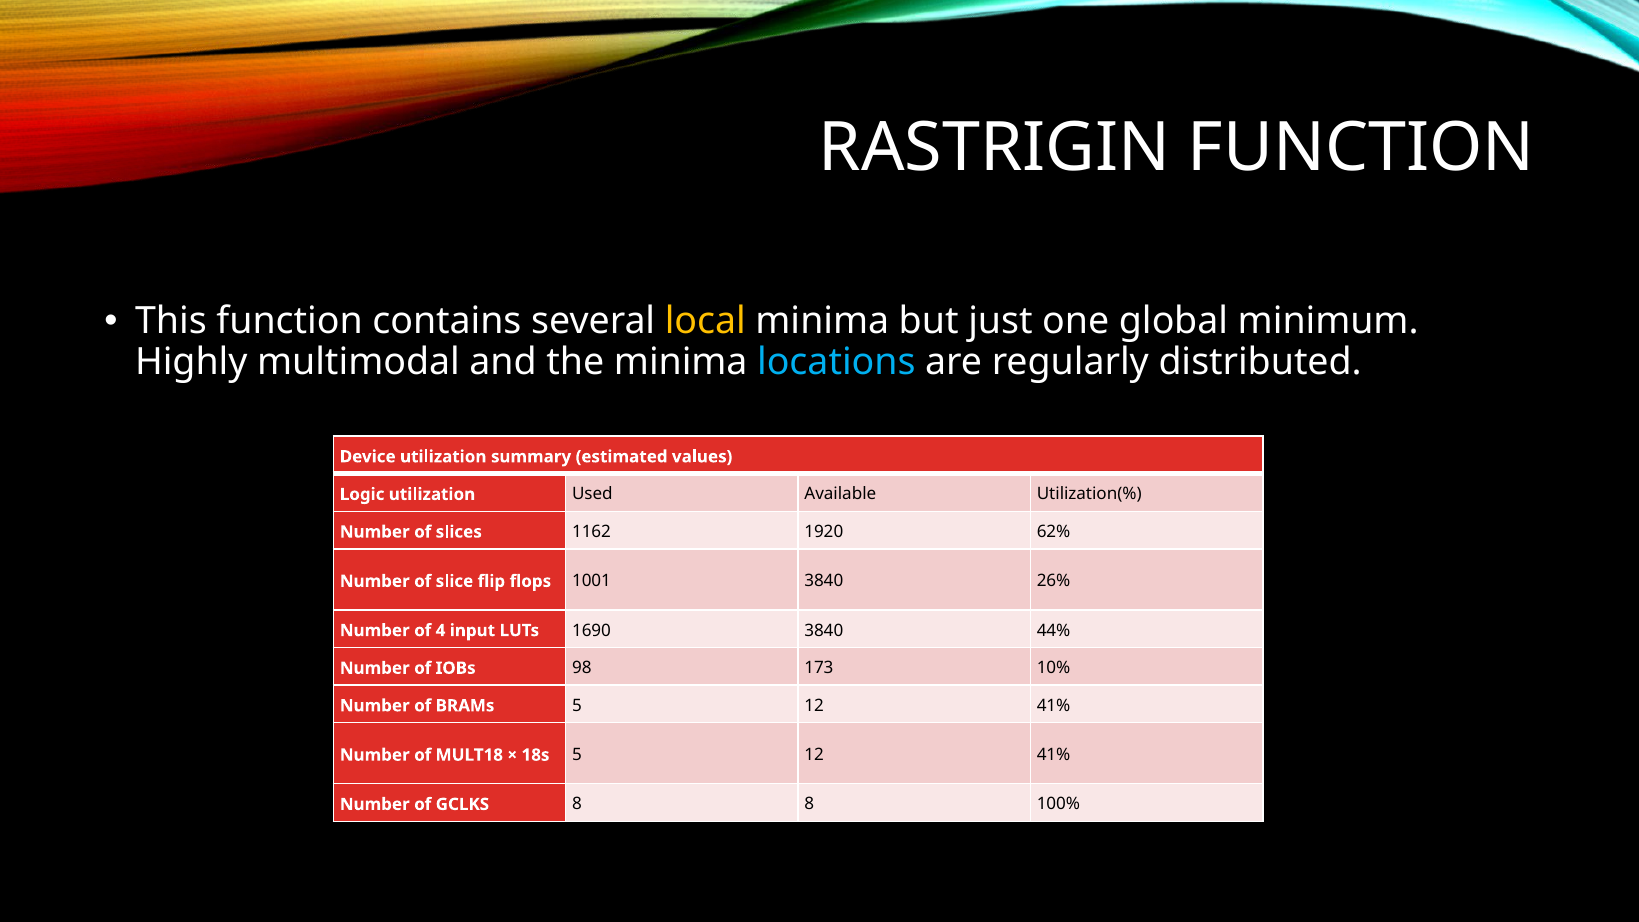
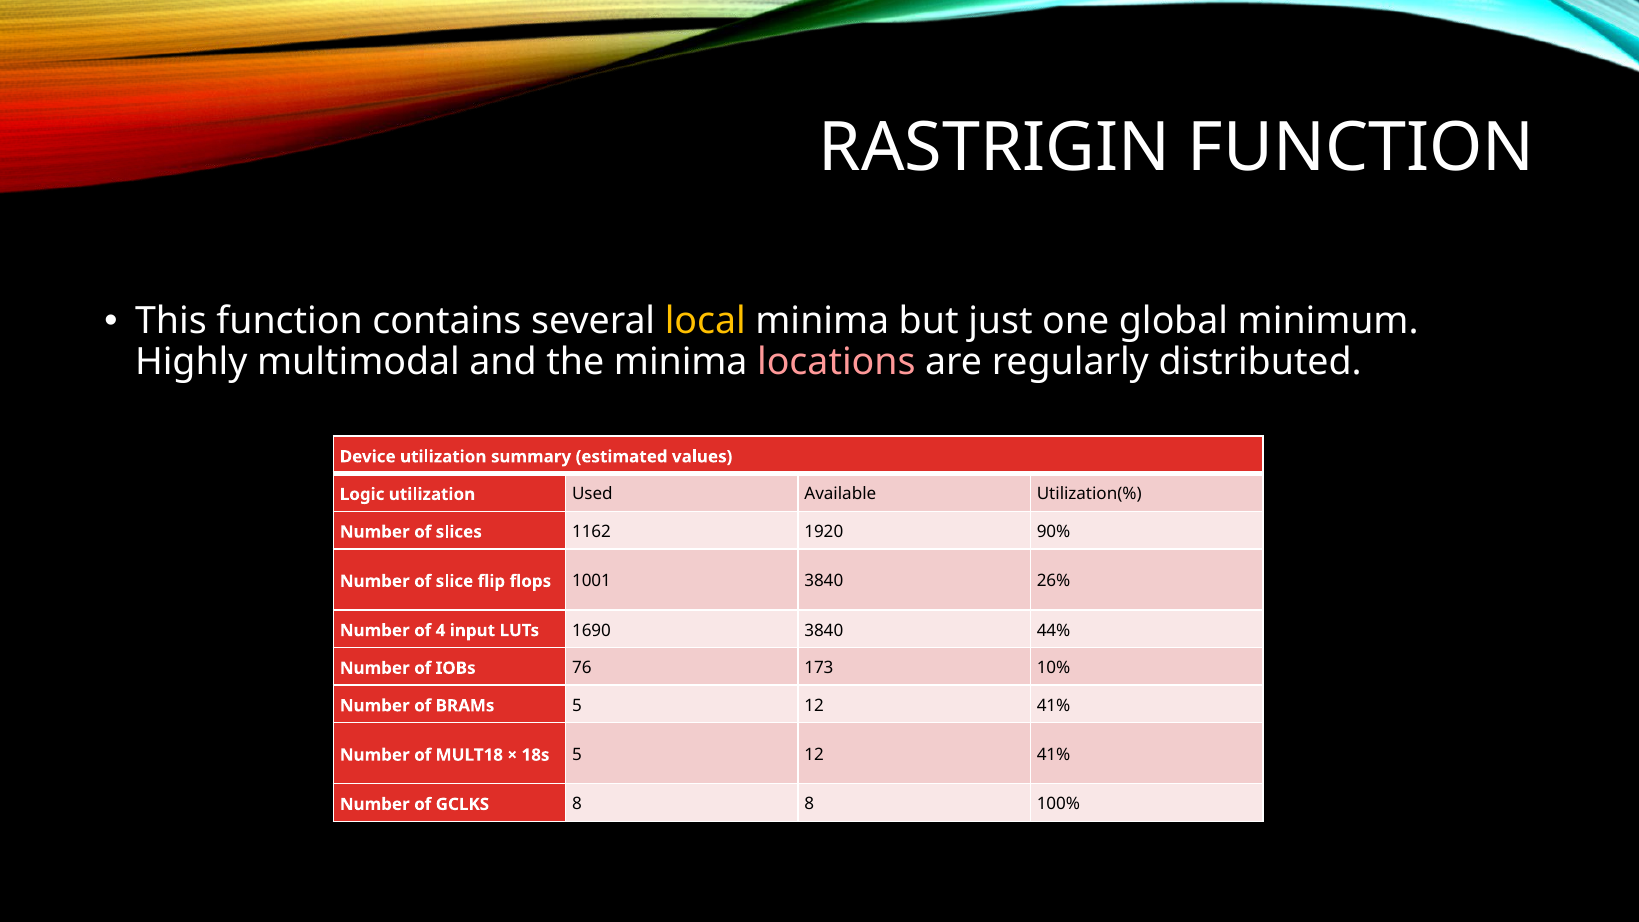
locations colour: light blue -> pink (836, 362)
62%: 62% -> 90% (1054, 532)
98: 98 -> 76 (582, 668)
